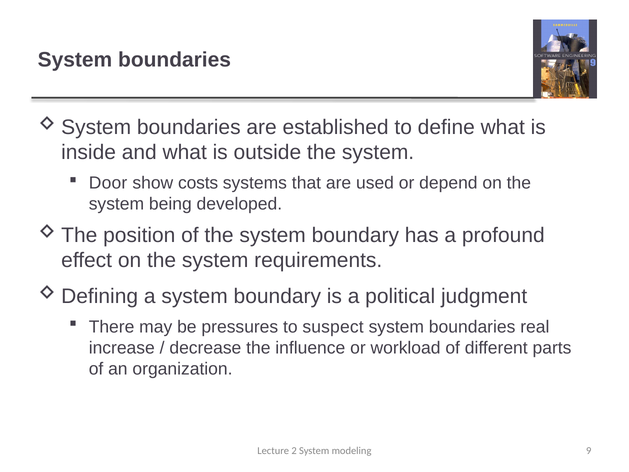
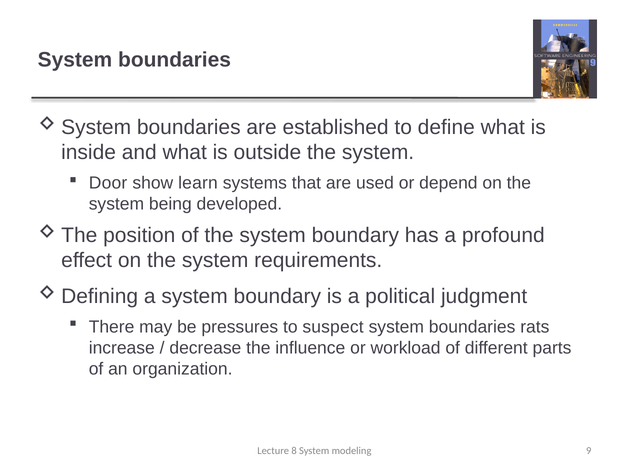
costs: costs -> learn (198, 183)
real: real -> rats (535, 327)
2: 2 -> 8 (294, 451)
